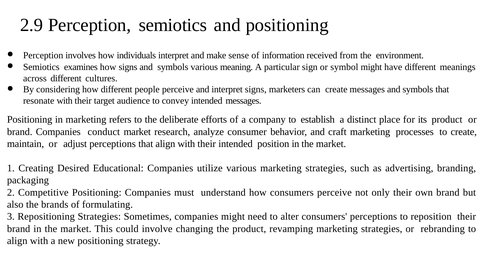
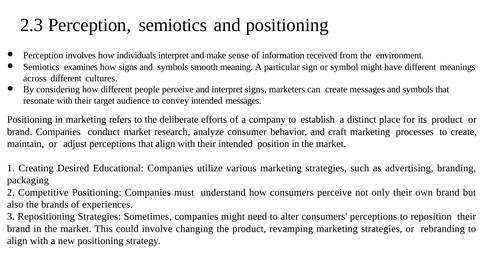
2.9: 2.9 -> 2.3 (32, 25)
symbols various: various -> smooth (204, 67)
formulating: formulating -> experiences (108, 204)
